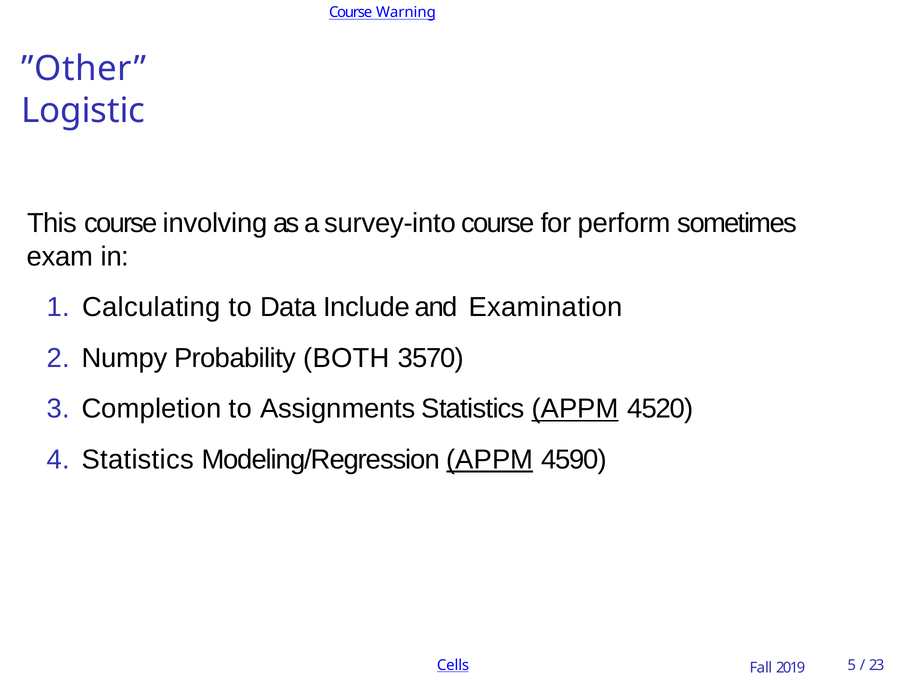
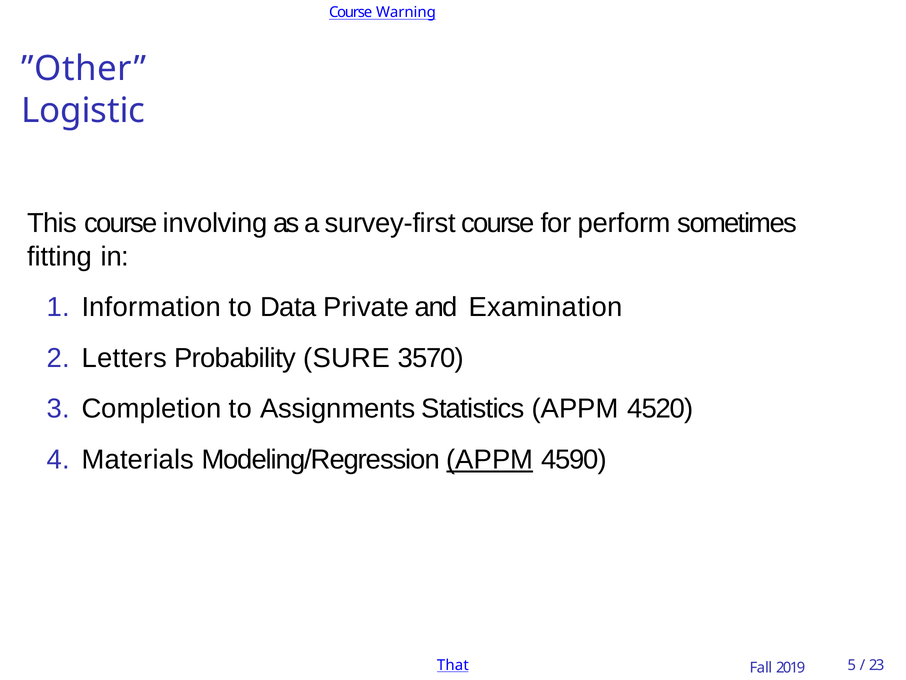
survey-into: survey-into -> survey-first (390, 223)
exam: exam -> fitting (60, 257)
Calculating: Calculating -> Information (151, 307)
Include: Include -> Private (366, 307)
Numpy: Numpy -> Letters (124, 358)
BOTH: BOTH -> SURE (347, 358)
APPM underline: present -> none (575, 409)
Statistics: Statistics -> Materials (138, 460)
Cells: Cells -> That (453, 665)
